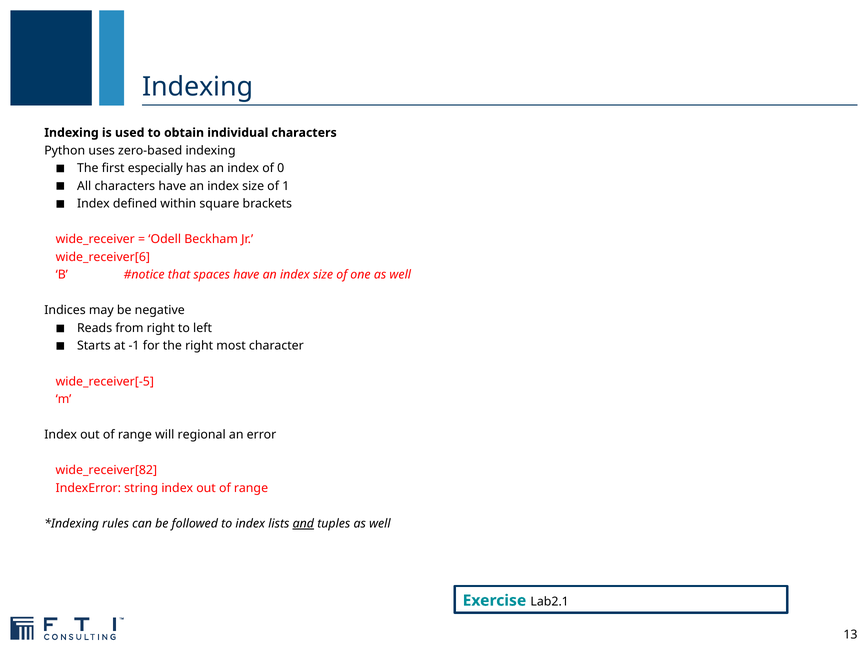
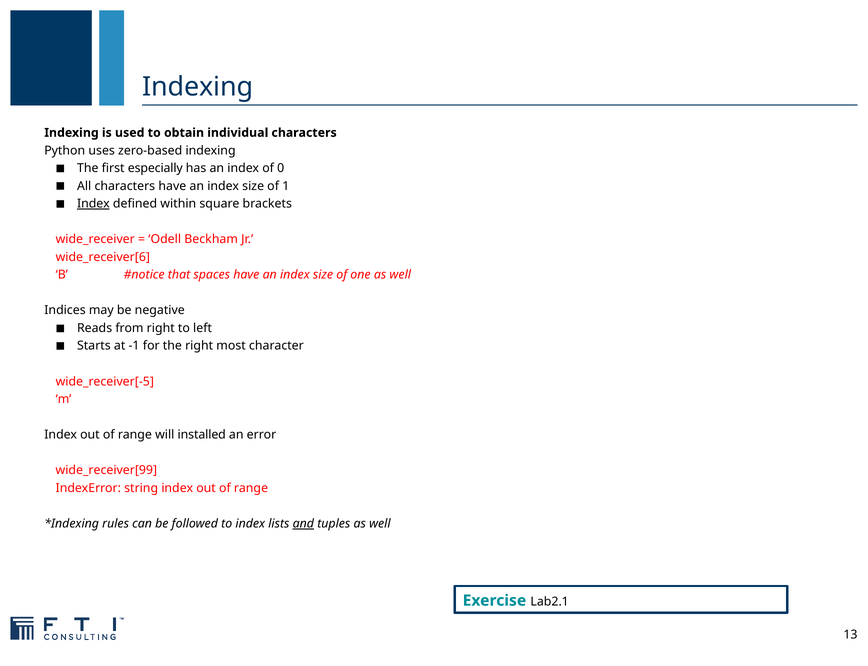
Index underline: none -> present (93, 204)
regional: regional -> installed (202, 435)
wide_receiver[82: wide_receiver[82 -> wide_receiver[99 (106, 470)
